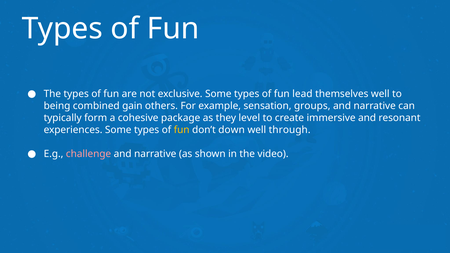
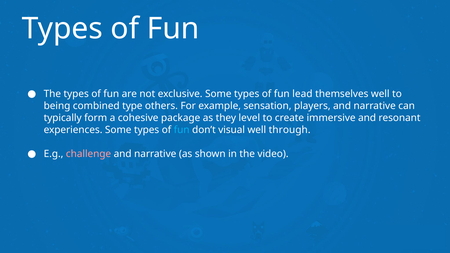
gain: gain -> type (132, 106)
groups: groups -> players (312, 106)
fun colour: yellow -> light blue (182, 130)
down: down -> visual (232, 130)
